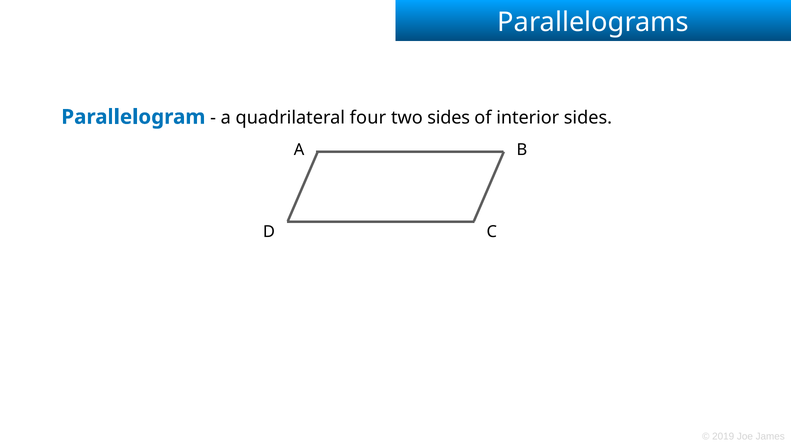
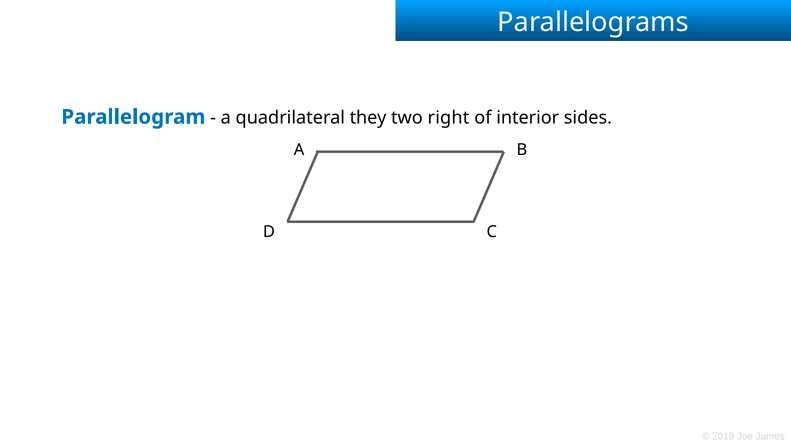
four: four -> they (368, 118)
two sides: sides -> right (448, 118)
